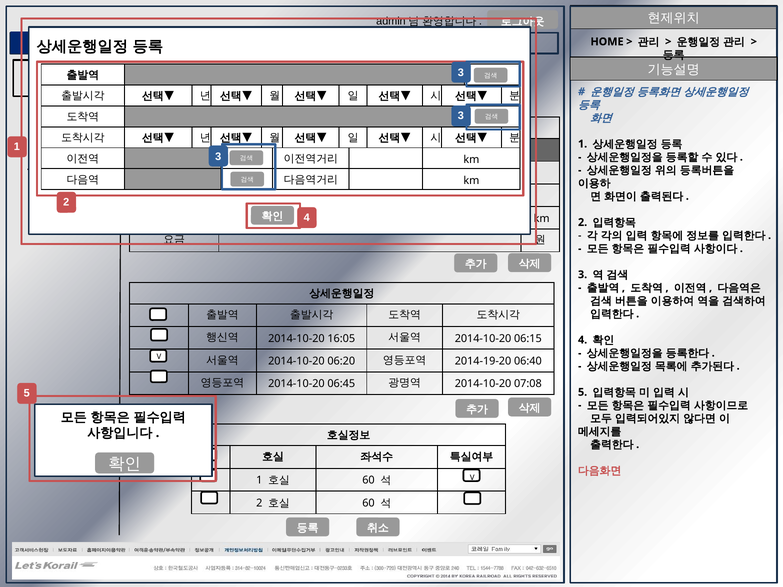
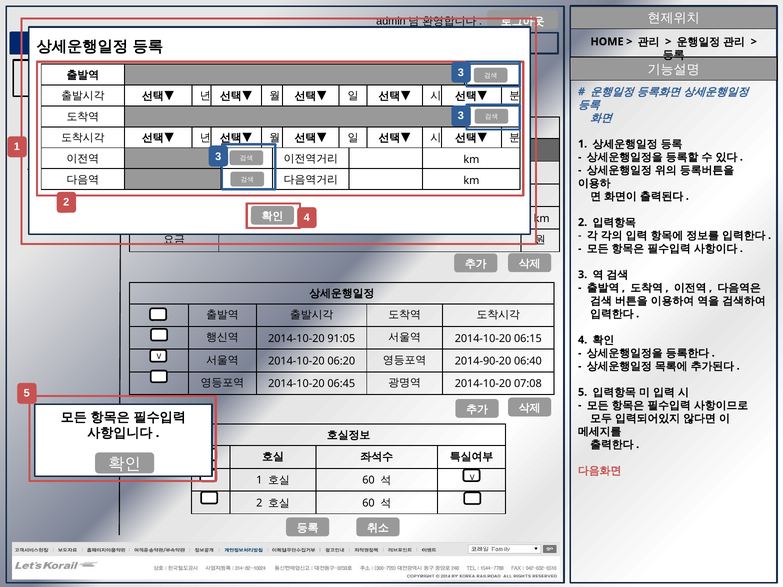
16:05: 16:05 -> 91:05 (341, 339)
2014-19-20: 2014-19-20 -> 2014-90-20 (483, 361)
